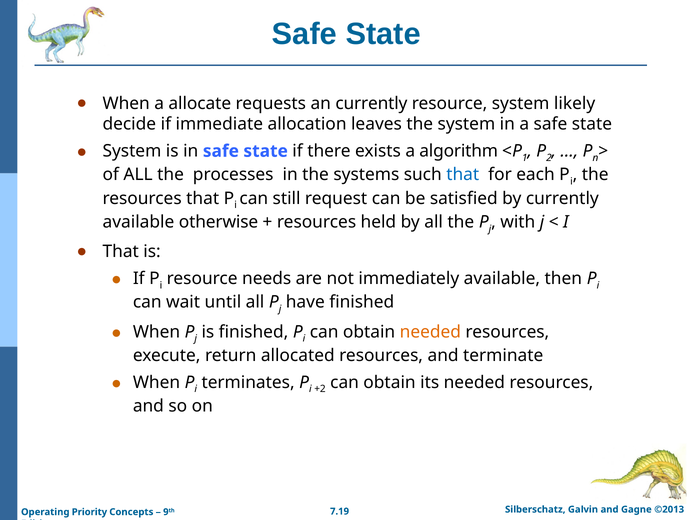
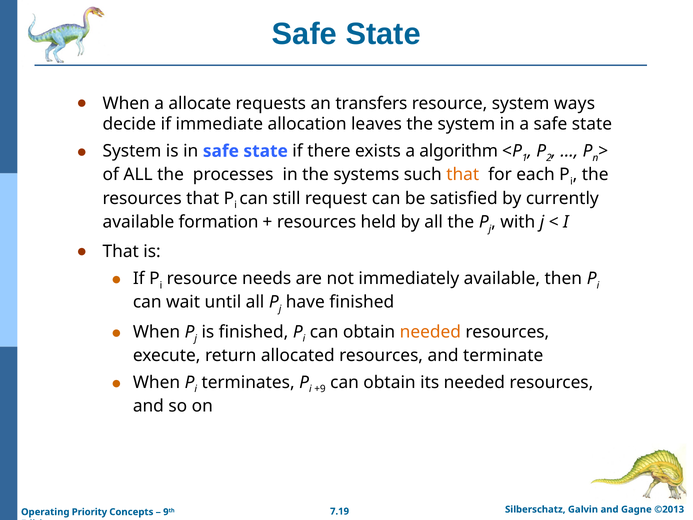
an currently: currently -> transfers (371, 103)
likely: likely -> ways (575, 103)
that colour: blue -> orange (463, 175)
otherwise: otherwise -> formation (219, 222)
+2: +2 -> +9 (320, 389)
